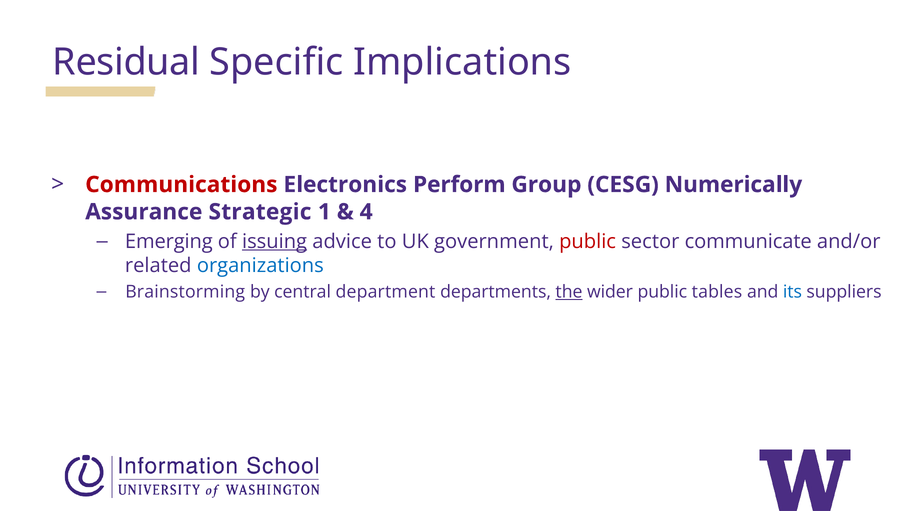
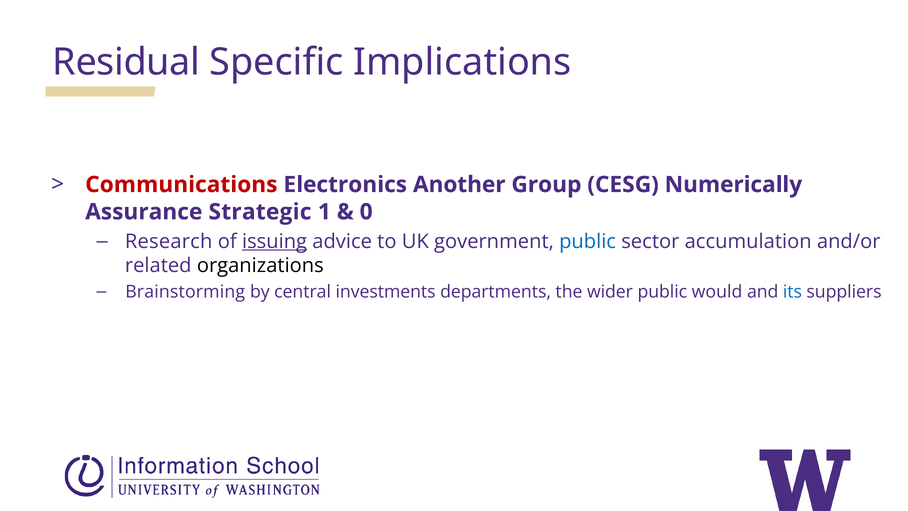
Perform: Perform -> Another (459, 185)
4: 4 -> 0 (366, 212)
Emerging: Emerging -> Research (169, 241)
public colour: red -> blue (588, 241)
communicate: communicate -> accumulation (748, 241)
organizations colour: blue -> black (260, 266)
department: department -> investments (386, 292)
the underline: present -> none (569, 292)
tables: tables -> would (717, 292)
